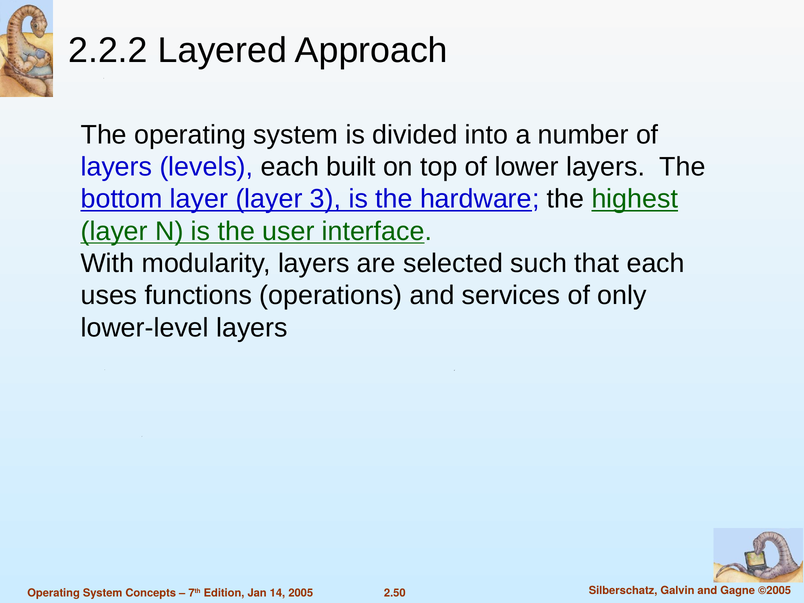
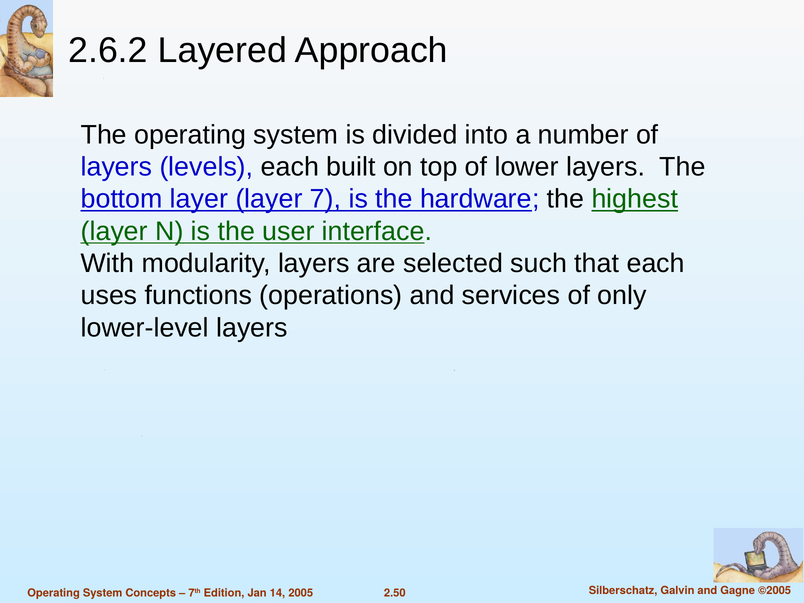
2.2.2: 2.2.2 -> 2.6.2 (108, 51)
3: 3 -> 7 (326, 199)
